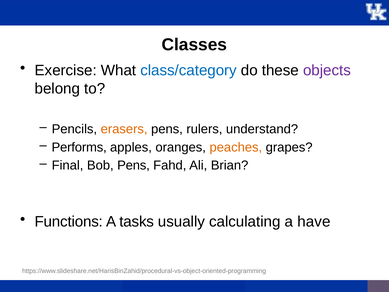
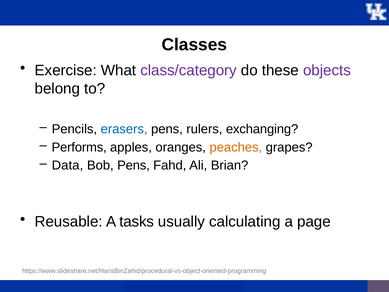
class/category colour: blue -> purple (189, 70)
erasers colour: orange -> blue (124, 129)
understand: understand -> exchanging (262, 129)
Final: Final -> Data (67, 165)
Functions: Functions -> Reusable (69, 222)
have: have -> page (314, 222)
